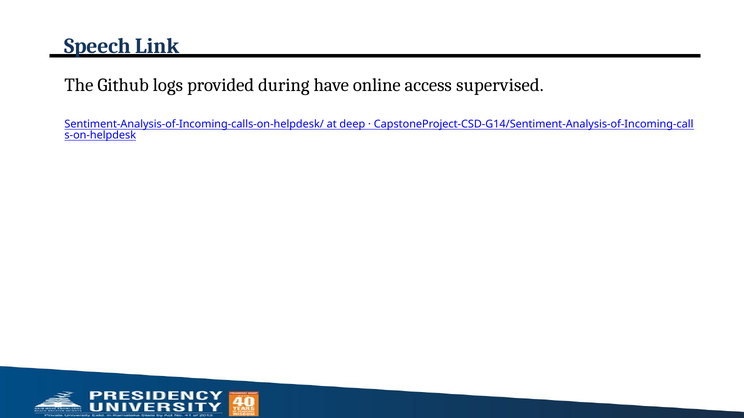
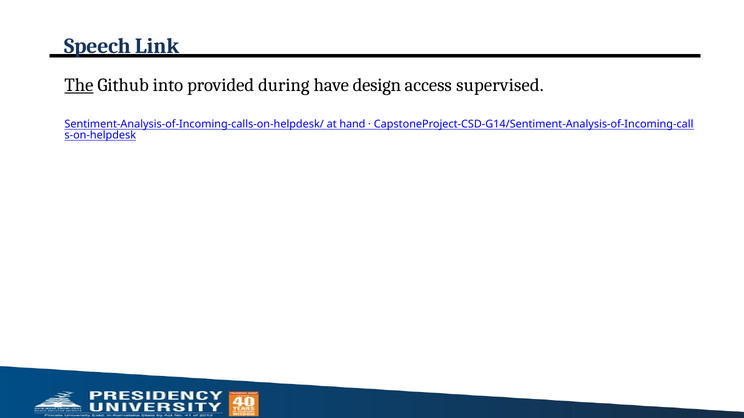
The underline: none -> present (79, 85)
logs: logs -> into (168, 85)
online: online -> design (377, 85)
deep: deep -> hand (352, 124)
